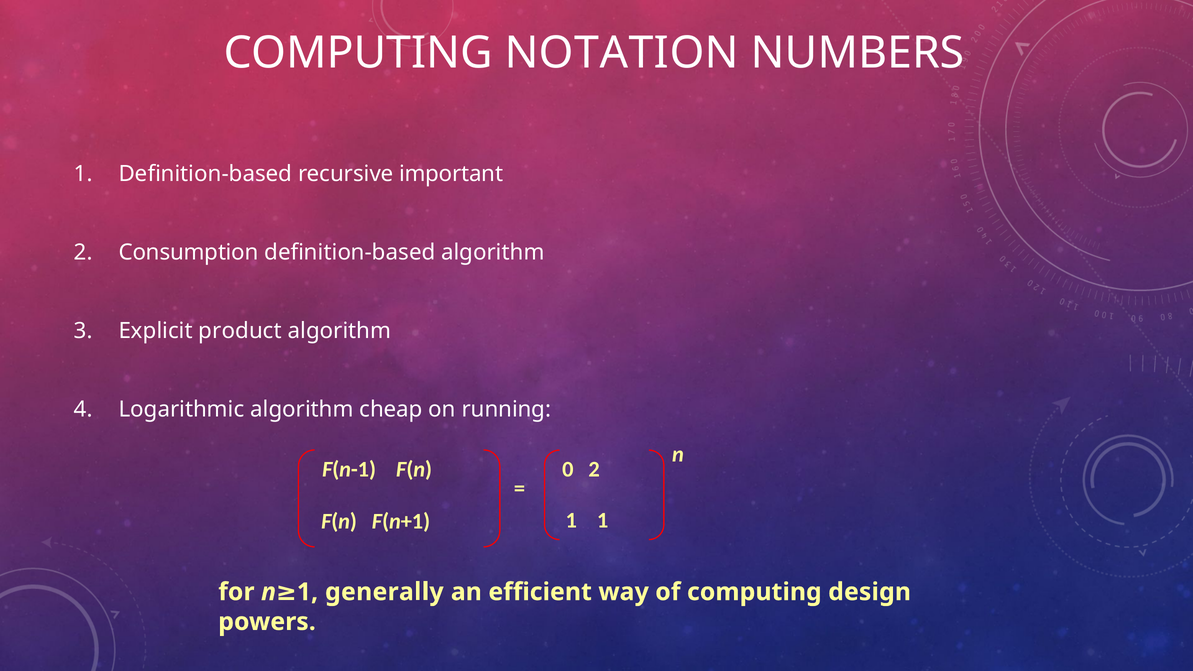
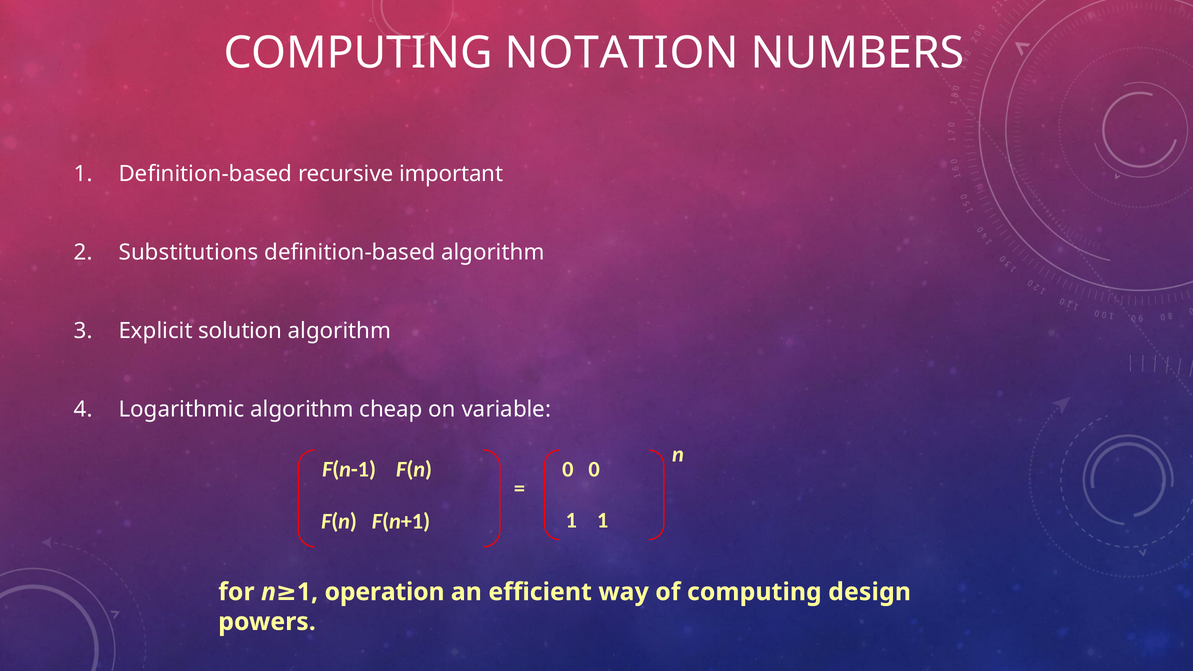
Consumption: Consumption -> Substitutions (188, 252)
product: product -> solution (240, 331)
running: running -> variable (506, 409)
0 2: 2 -> 0 (594, 470)
generally: generally -> operation (385, 592)
